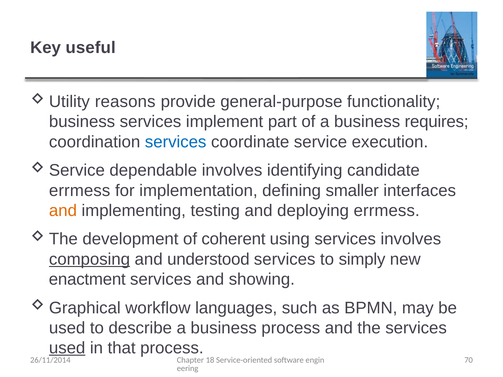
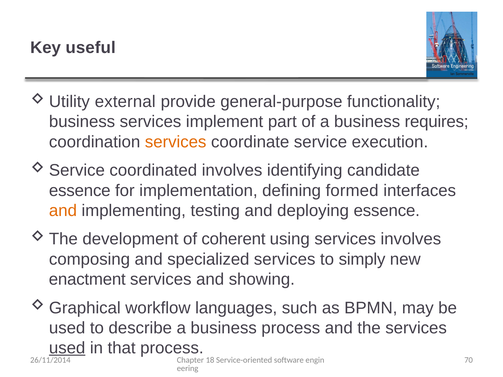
reasons: reasons -> external (125, 102)
services colour: blue -> orange (176, 142)
dependable: dependable -> coordinated (153, 170)
errmess: errmess -> essence (80, 191)
smaller: smaller -> formed (352, 191)
deploying errmess: errmess -> essence (387, 211)
composing underline: present -> none (89, 259)
understood: understood -> specialized (208, 259)
